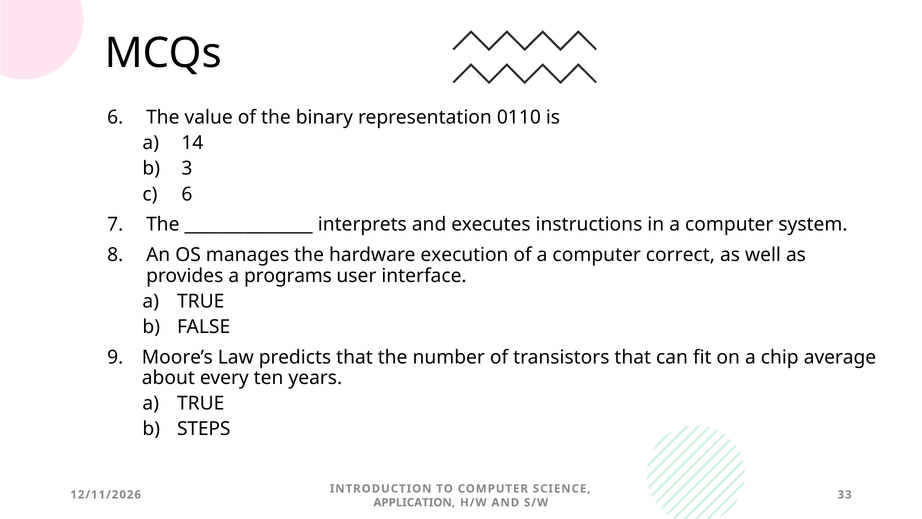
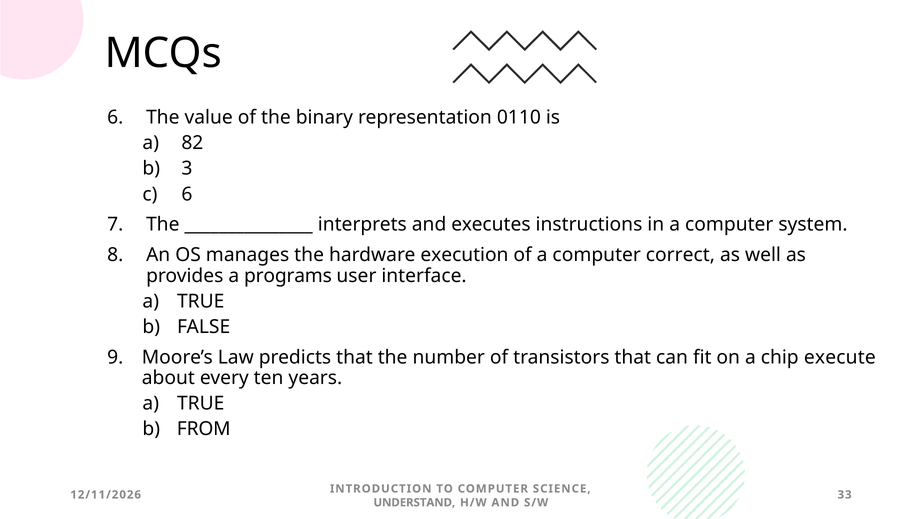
14: 14 -> 82 (192, 143)
average: average -> execute (840, 357)
STEPS: STEPS -> FROM (204, 429)
APPLICATION: APPLICATION -> UNDERSTAND (414, 502)
